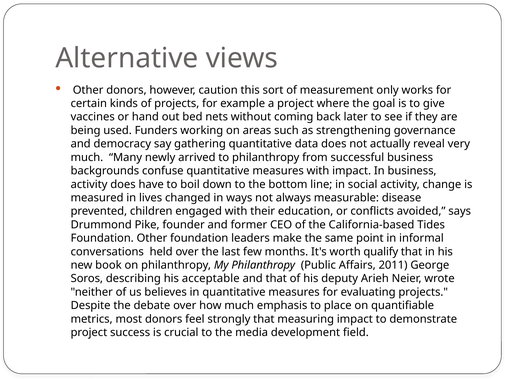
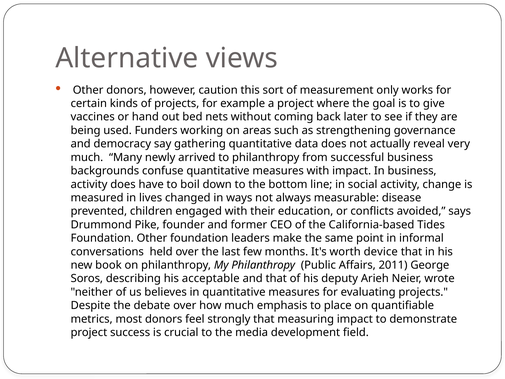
qualify: qualify -> device (381, 251)
